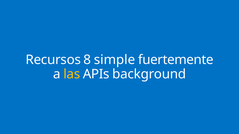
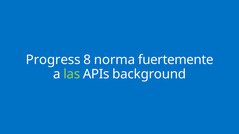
Recursos: Recursos -> Progress (53, 60)
simple: simple -> norma (115, 60)
las colour: yellow -> light green (72, 74)
